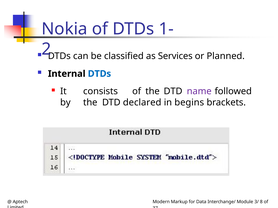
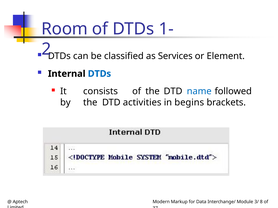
Nokia: Nokia -> Room (65, 29)
Planned: Planned -> Element (226, 56)
name colour: purple -> blue (199, 92)
declared: declared -> activities (142, 103)
